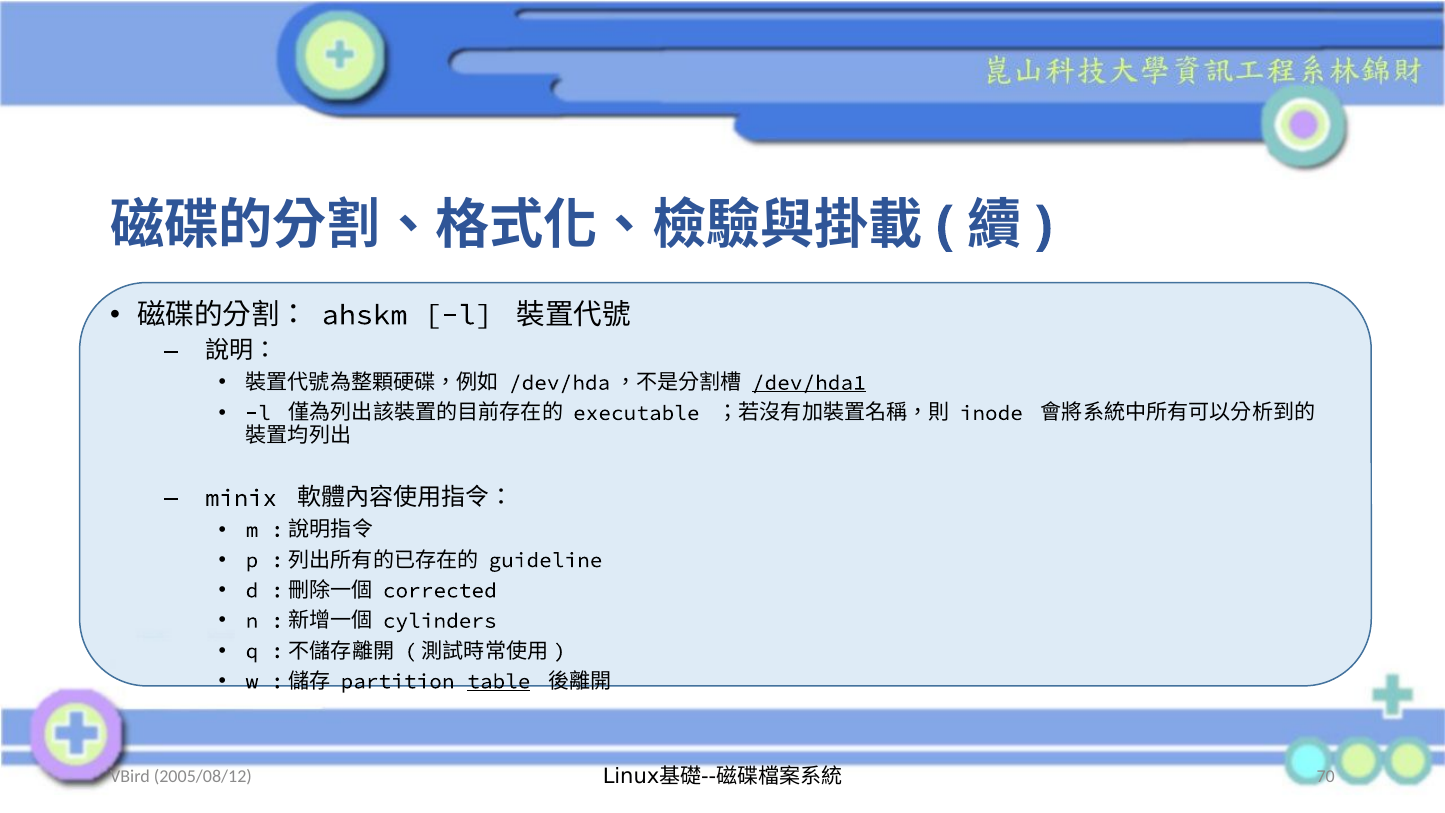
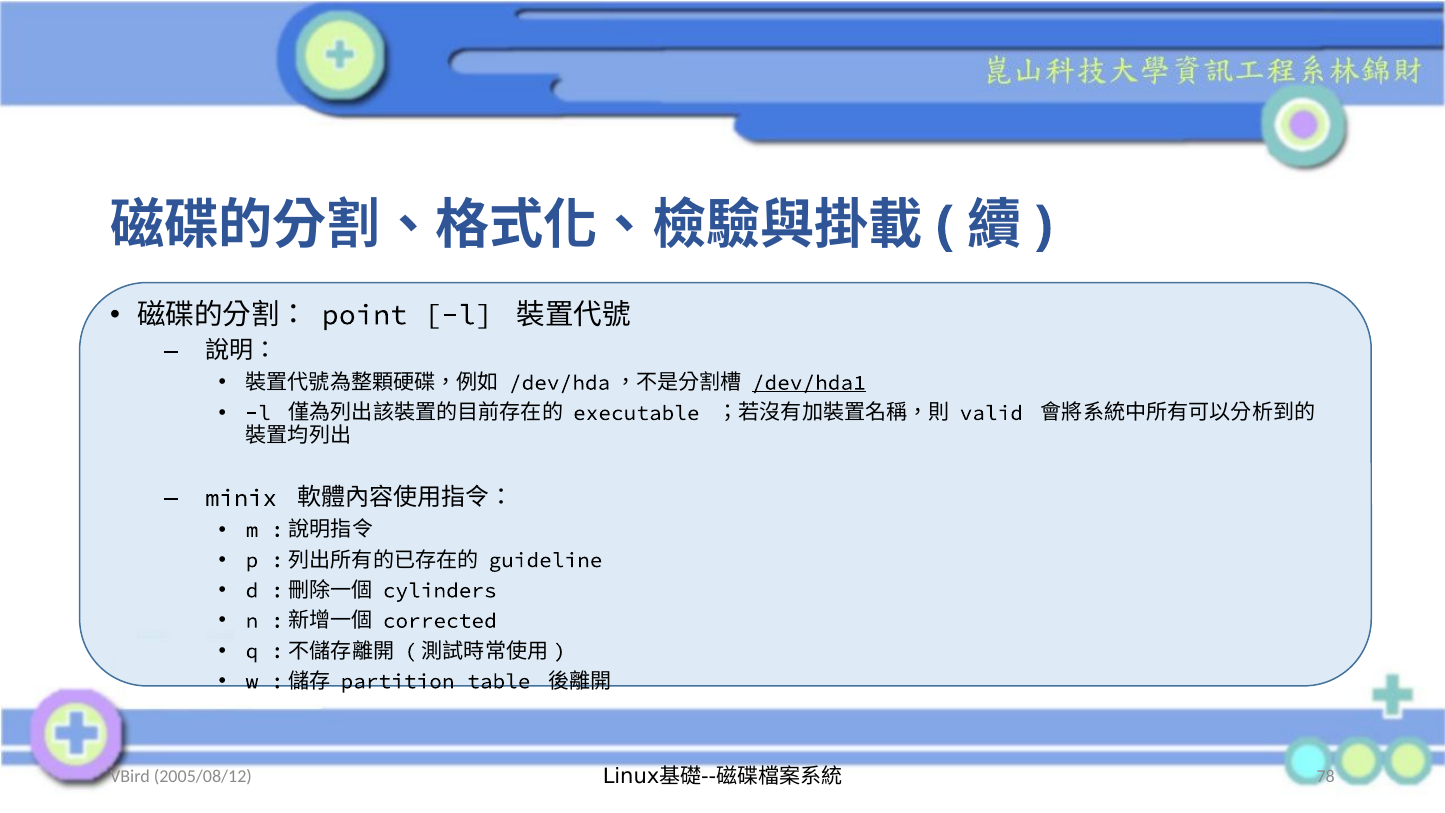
ahskm: ahskm -> point (364, 315)
inode: inode -> valid (991, 413)
corrected: corrected -> cylinders (440, 590)
cylinders: cylinders -> corrected (440, 621)
table underline: present -> none (499, 681)
70: 70 -> 78 (1326, 776)
